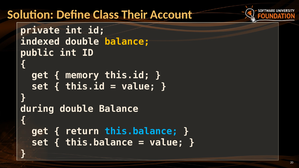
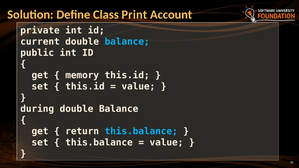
Their: Their -> Print (134, 15)
indexed: indexed -> current (40, 42)
balance colour: yellow -> light blue (127, 42)
